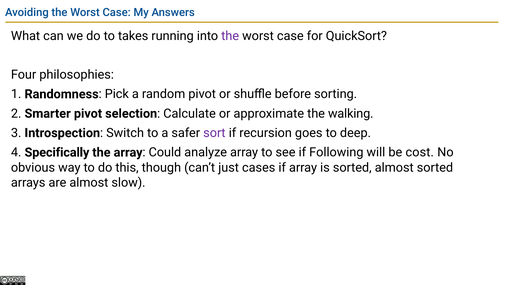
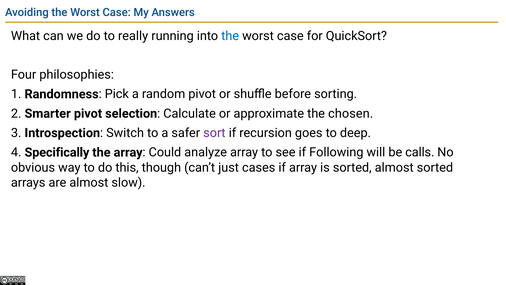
takes: takes -> really (133, 36)
the colour: purple -> blue (230, 36)
walking: walking -> chosen (351, 113)
cost: cost -> calls (420, 152)
